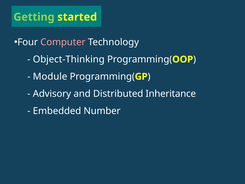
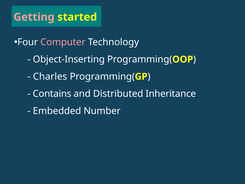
Getting colour: light green -> pink (34, 17)
Object-Thinking: Object-Thinking -> Object-Inserting (69, 59)
Module: Module -> Charles (50, 76)
Advisory: Advisory -> Contains (52, 94)
